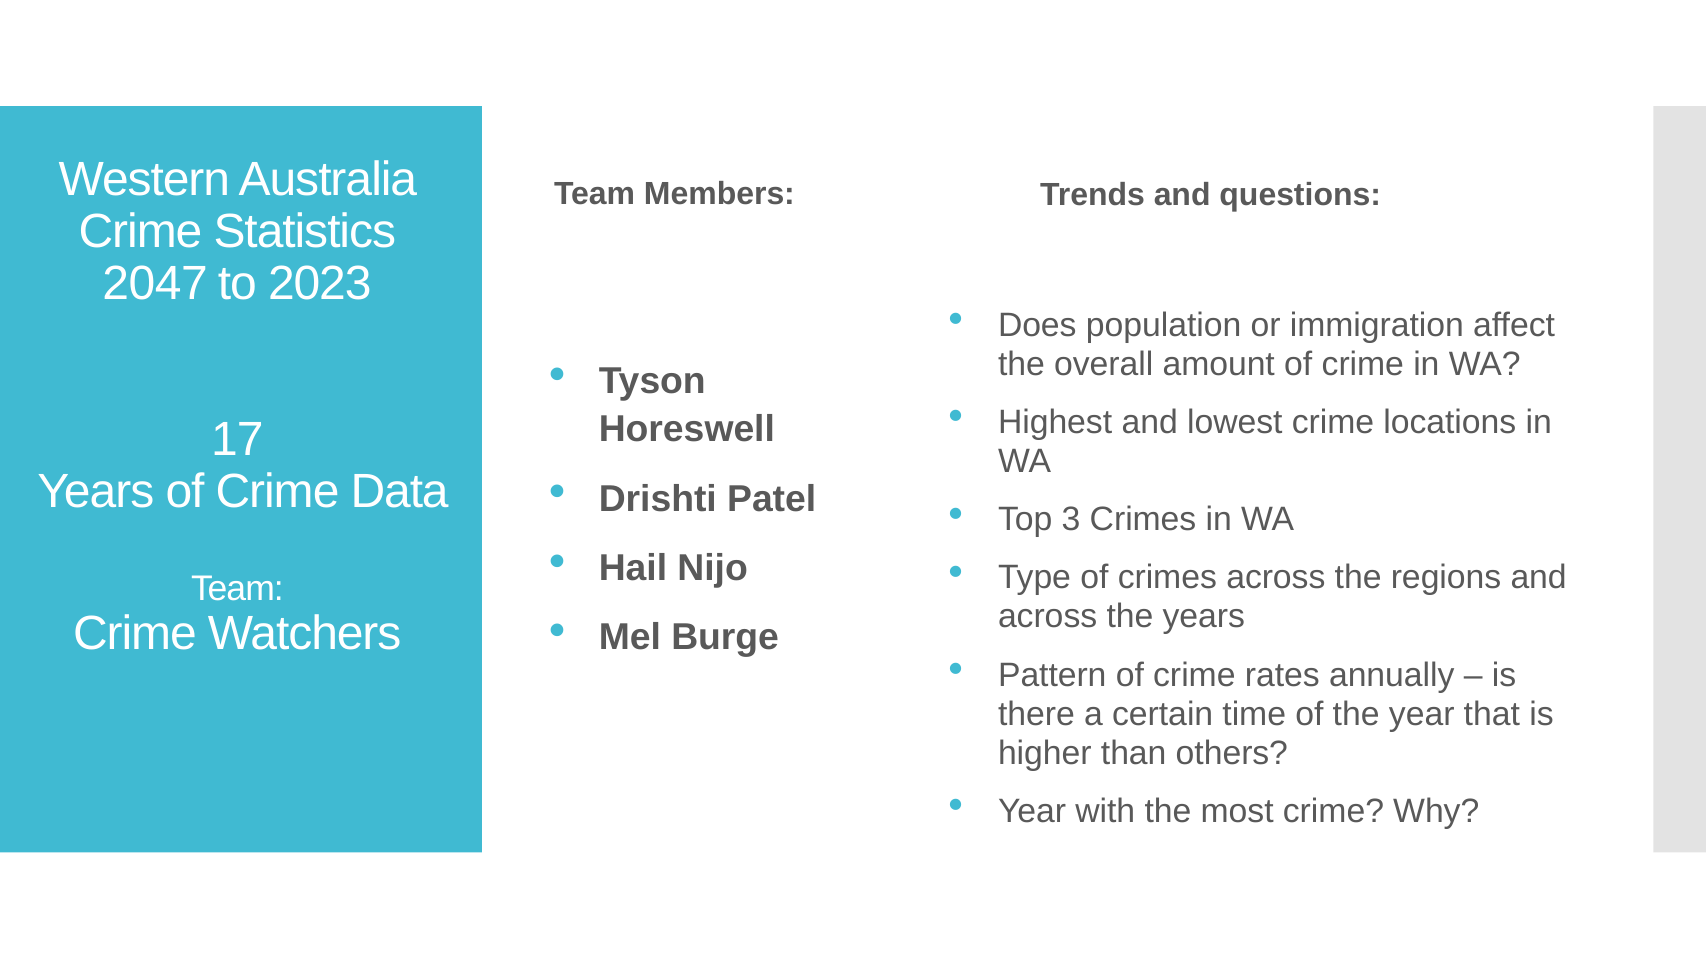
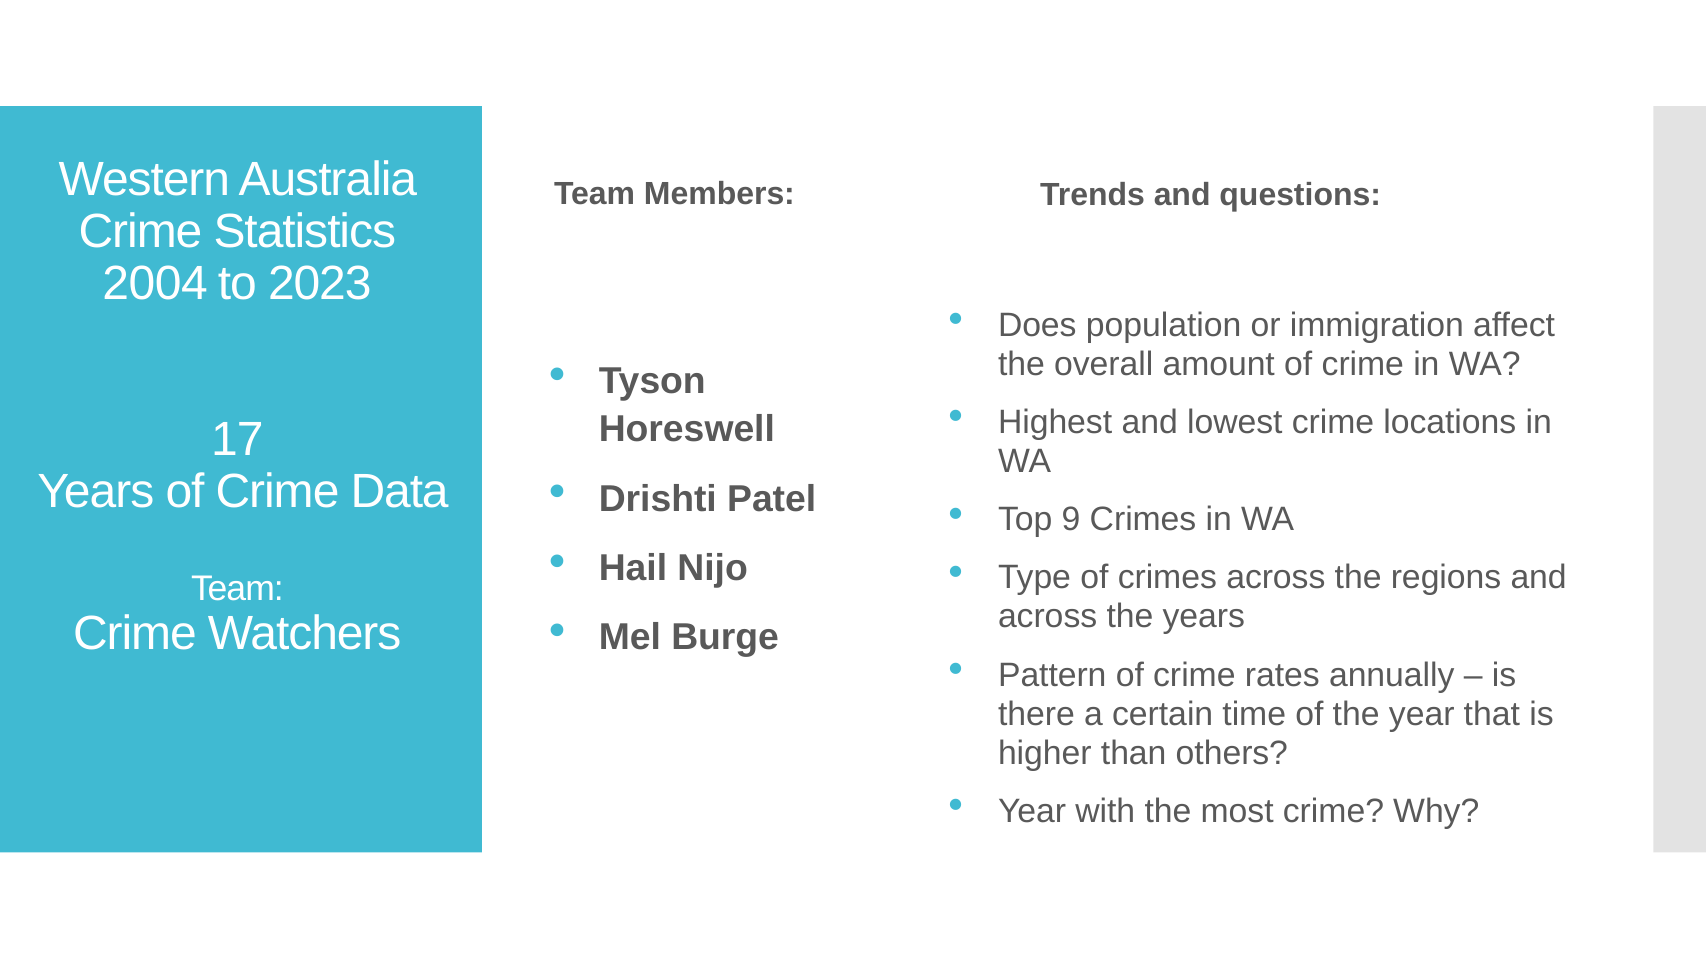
2047: 2047 -> 2004 (155, 284)
3: 3 -> 9 (1071, 519)
